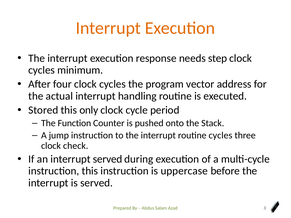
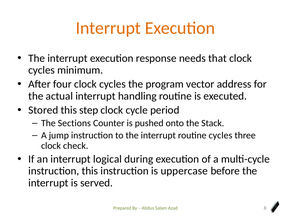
step: step -> that (218, 58)
only: only -> step (89, 110)
Function: Function -> Sections (74, 123)
interrupt served: served -> logical (107, 159)
